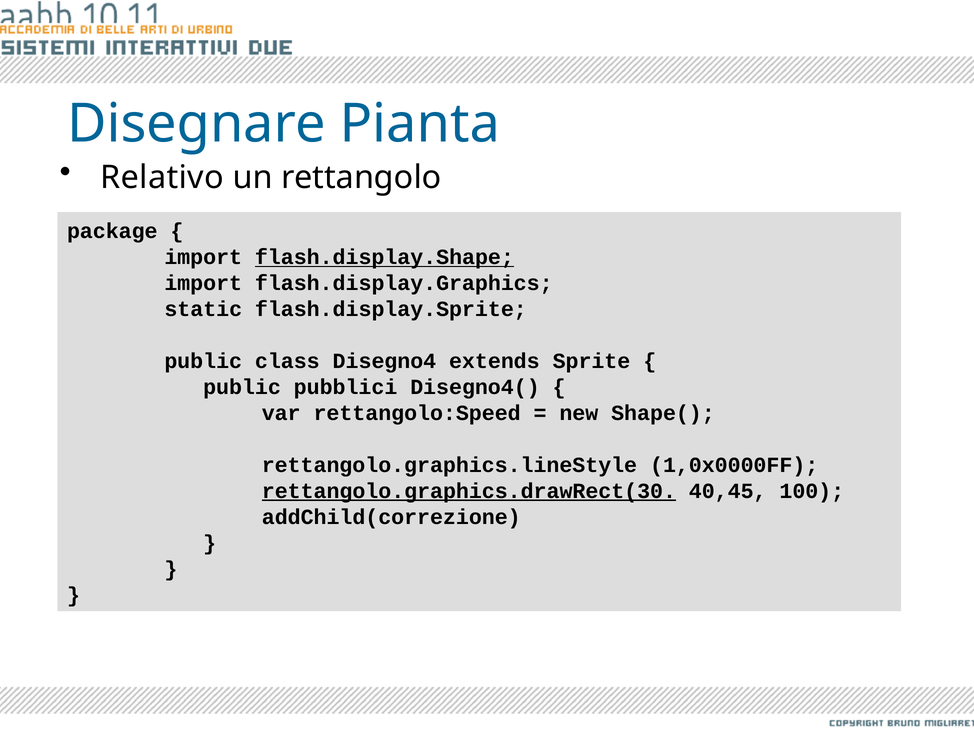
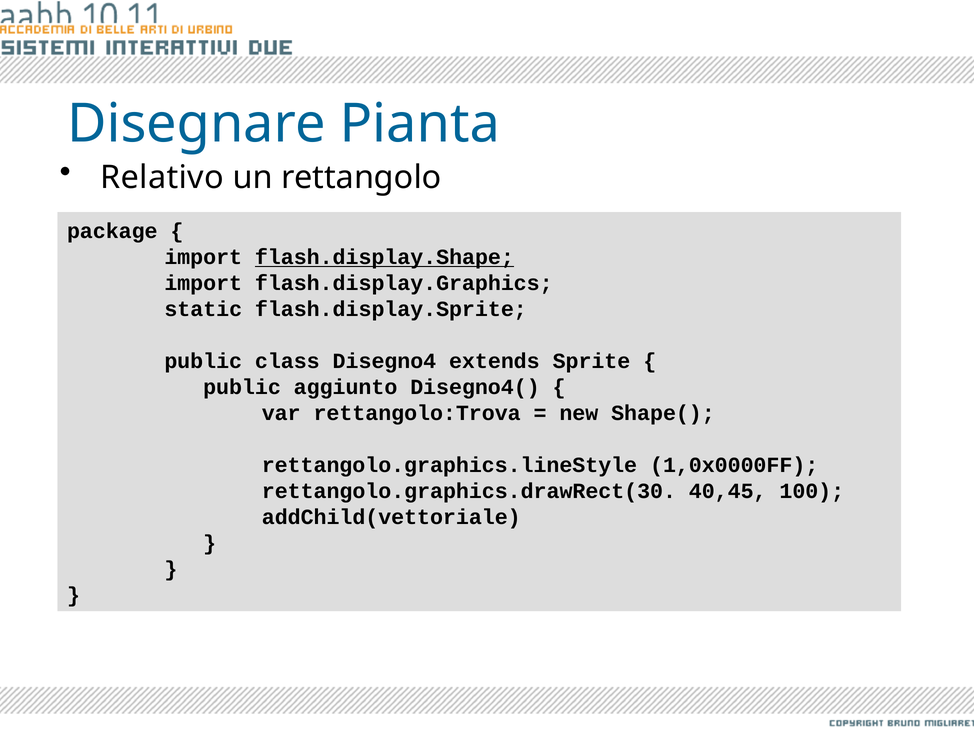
pubblici: pubblici -> aggiunto (346, 387)
rettangolo:Speed: rettangolo:Speed -> rettangolo:Trova (417, 413)
rettangolo.graphics.drawRect(30 underline: present -> none (469, 491)
addChild(correzione: addChild(correzione -> addChild(vettoriale (391, 517)
